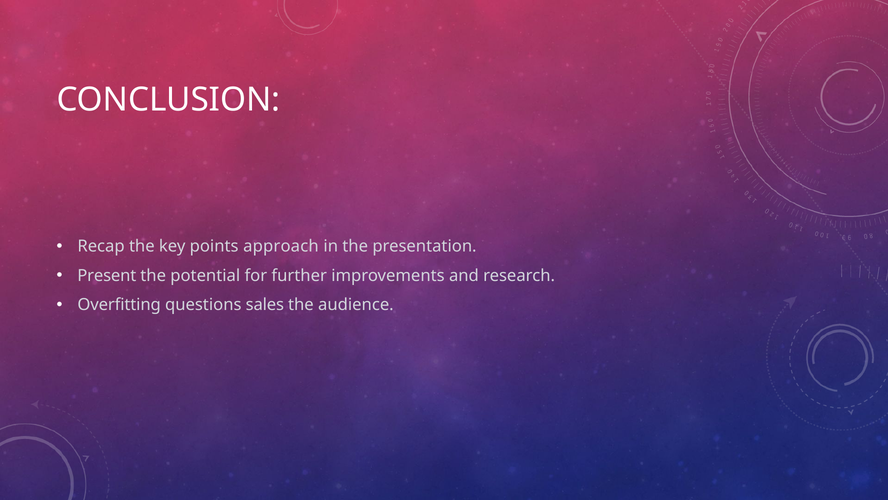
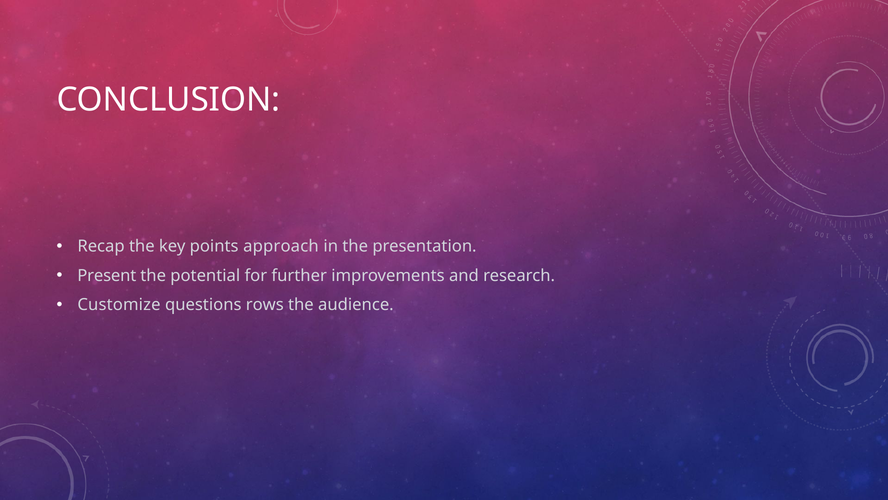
Overfitting: Overfitting -> Customize (119, 305)
sales: sales -> rows (265, 305)
